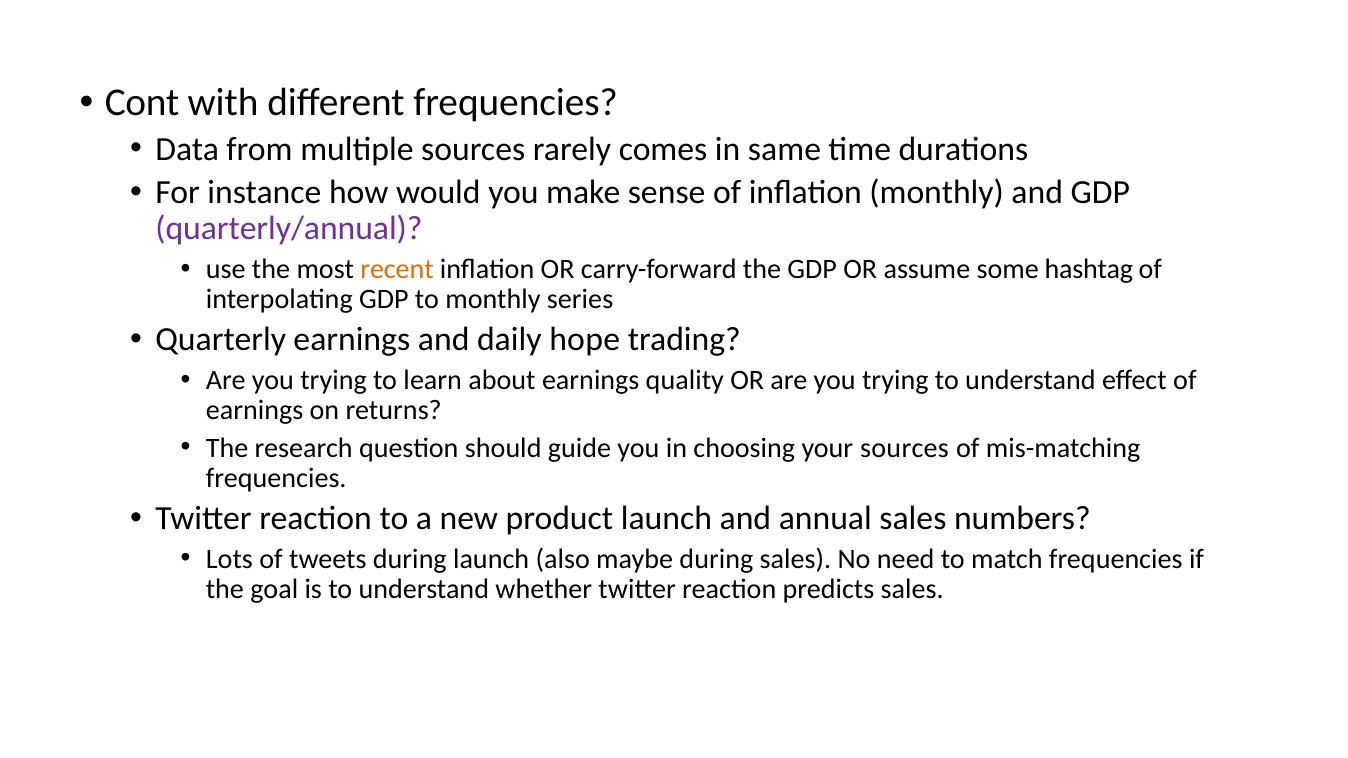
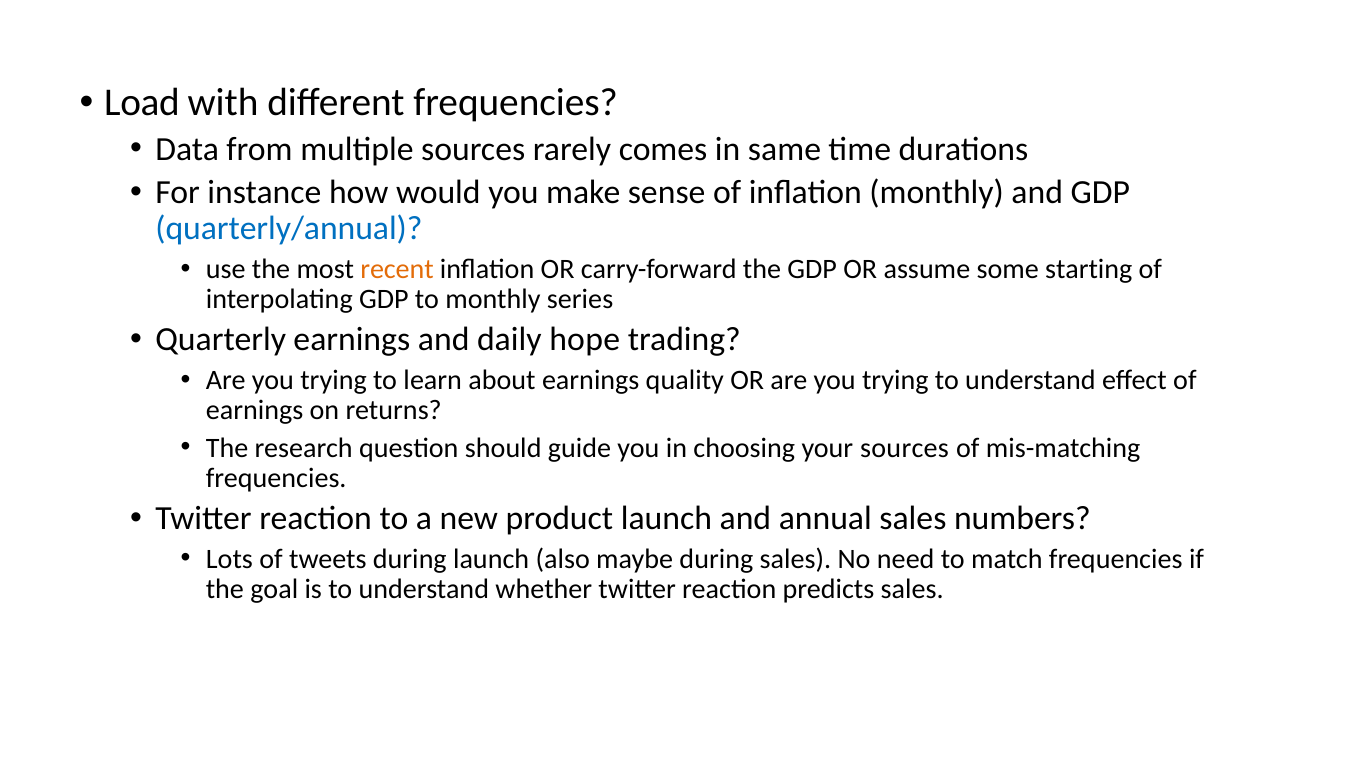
Cont: Cont -> Load (142, 103)
quarterly/annual colour: purple -> blue (289, 229)
hashtag: hashtag -> starting (1089, 269)
